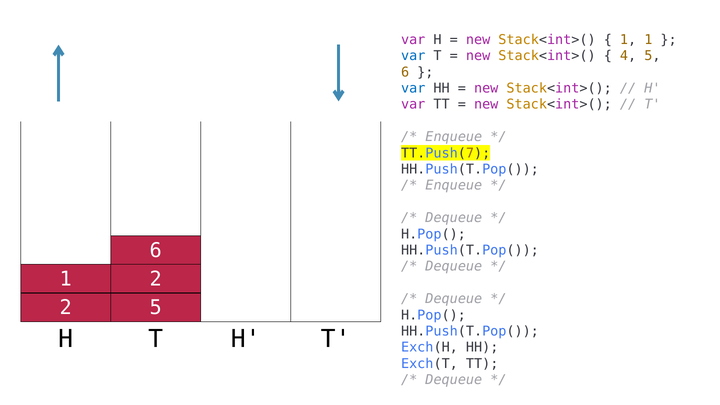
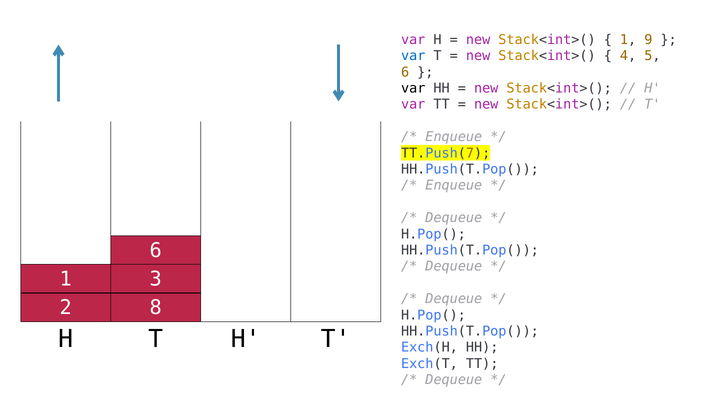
1 1: 1 -> 9 (648, 40)
var colour: blue -> black (413, 88)
1 2: 2 -> 3 (156, 279)
2 5: 5 -> 8 (156, 308)
